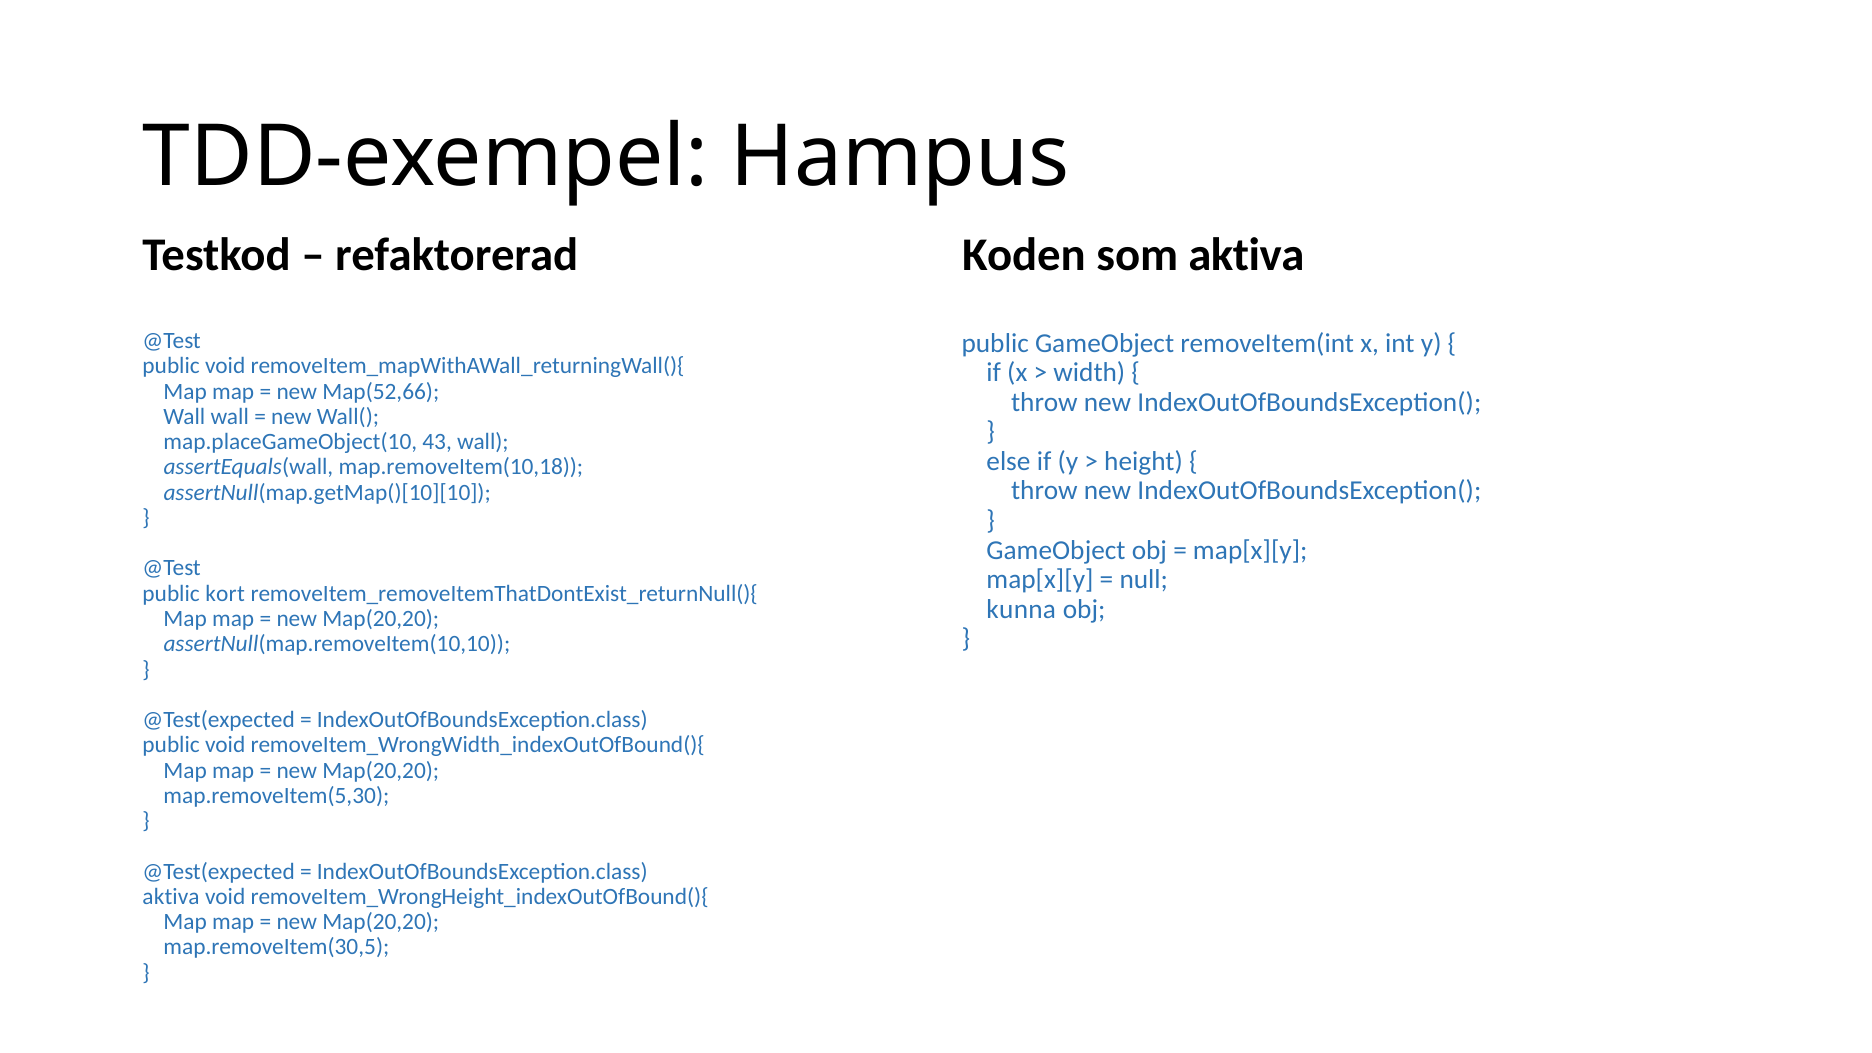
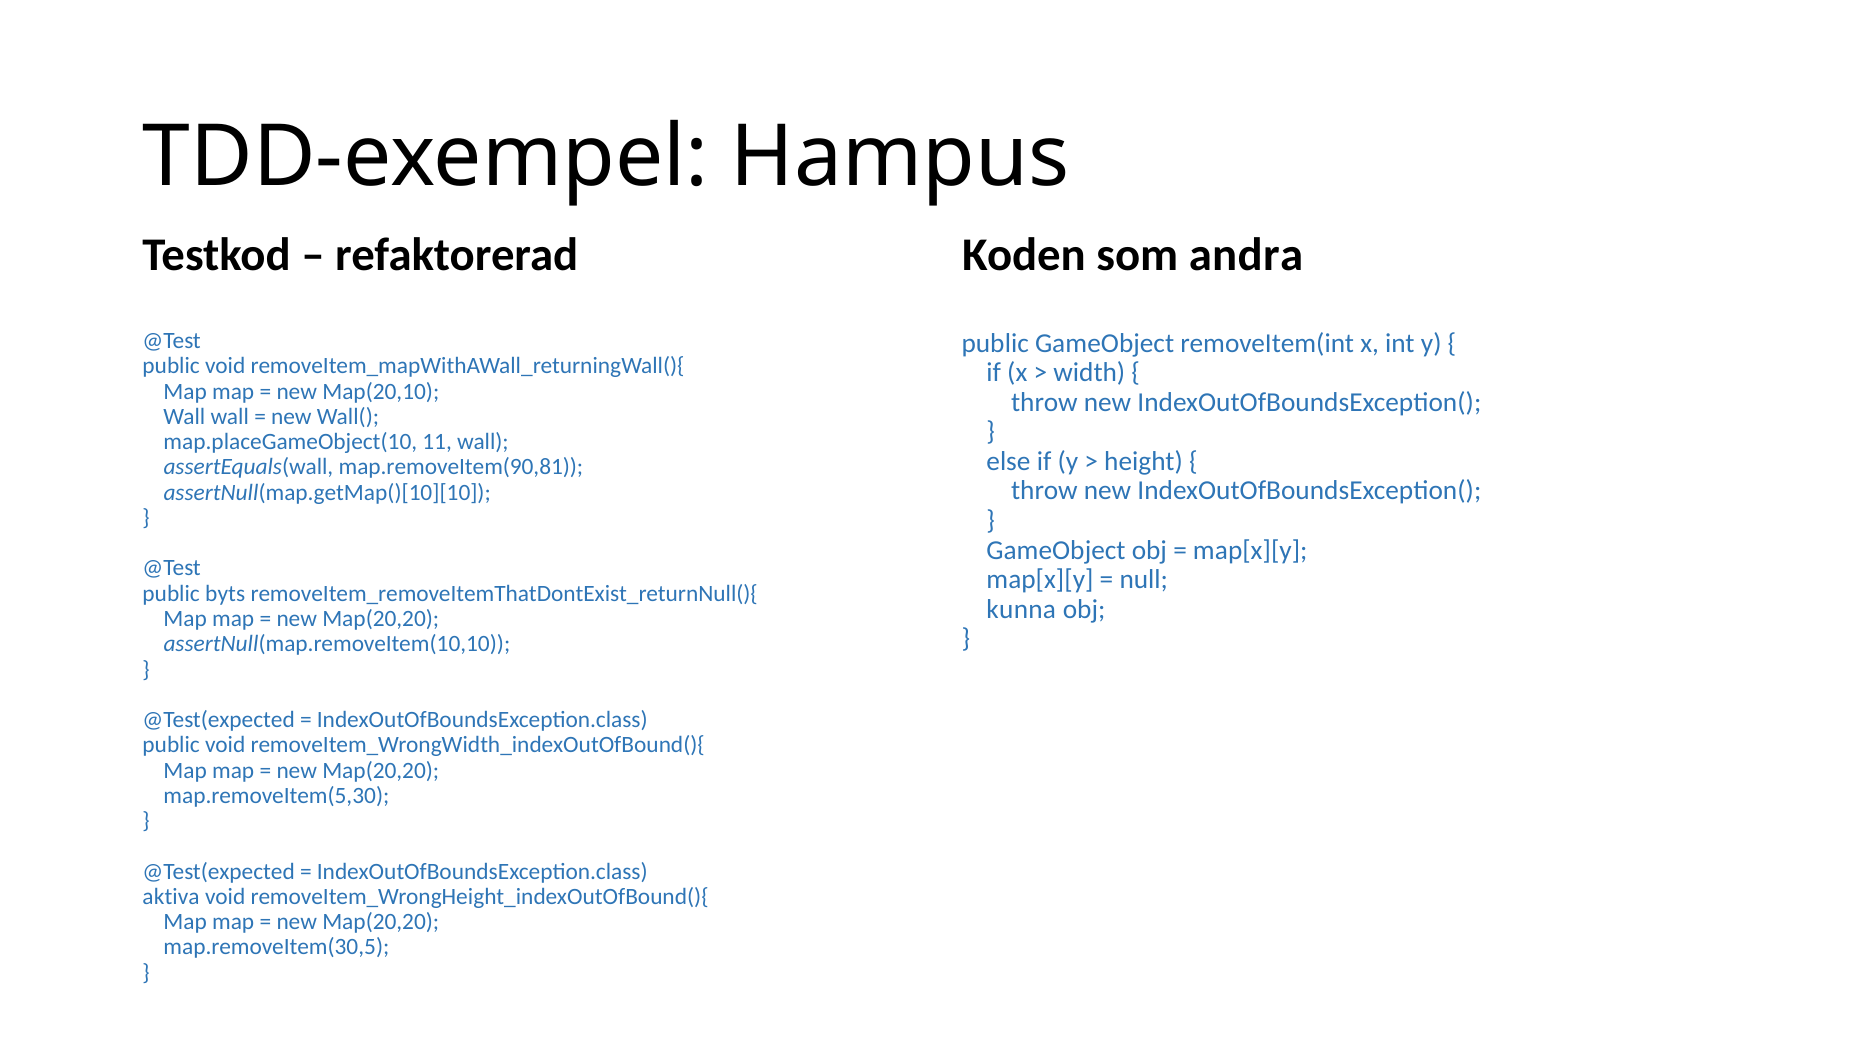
som aktiva: aktiva -> andra (1246, 255)
Map(52,66: Map(52,66 -> Map(20,10 (381, 391)
43: 43 -> 11 (437, 442)
map.removeItem(10,18: map.removeItem(10,18 -> map.removeItem(90,81 (461, 467)
kort: kort -> byts (225, 594)
